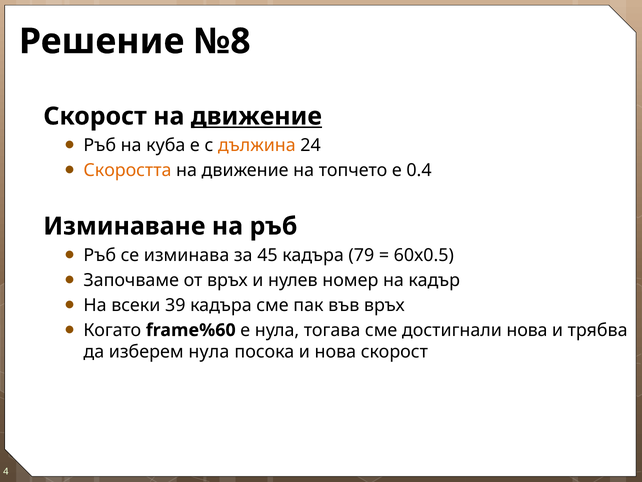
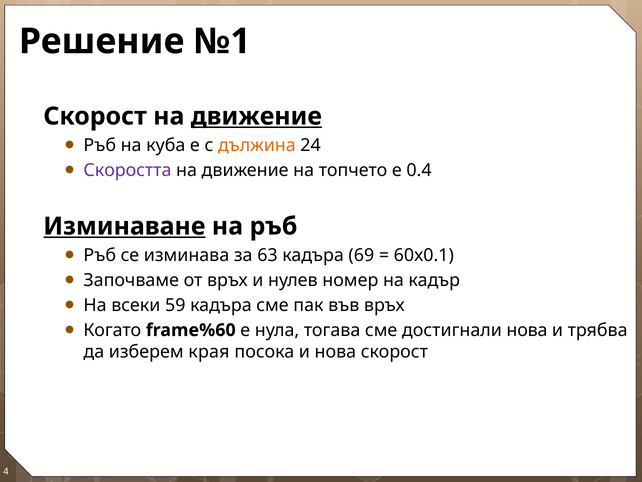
№8: №8 -> №1 (222, 41)
Скоростта colour: orange -> purple (127, 170)
Изминаване underline: none -> present (124, 226)
45: 45 -> 63 (267, 255)
79: 79 -> 69 (361, 255)
60х0.5: 60х0.5 -> 60х0.1 (424, 255)
39: 39 -> 59 (175, 305)
изберем нула: нула -> края (209, 351)
